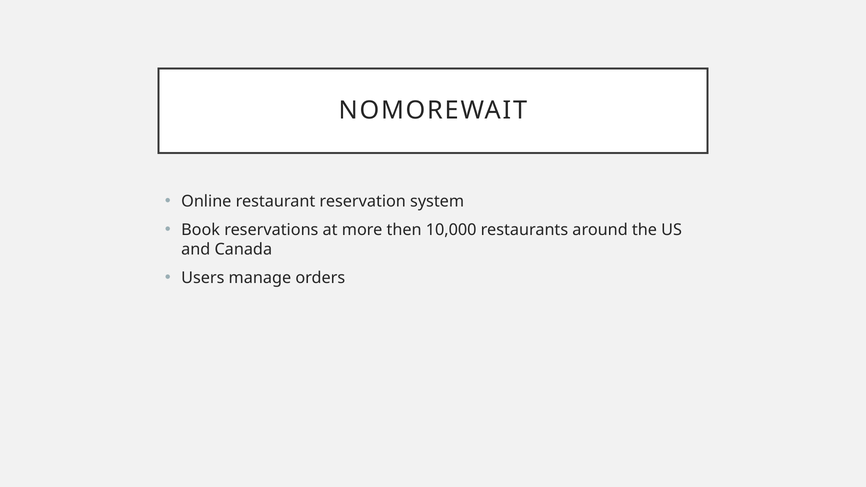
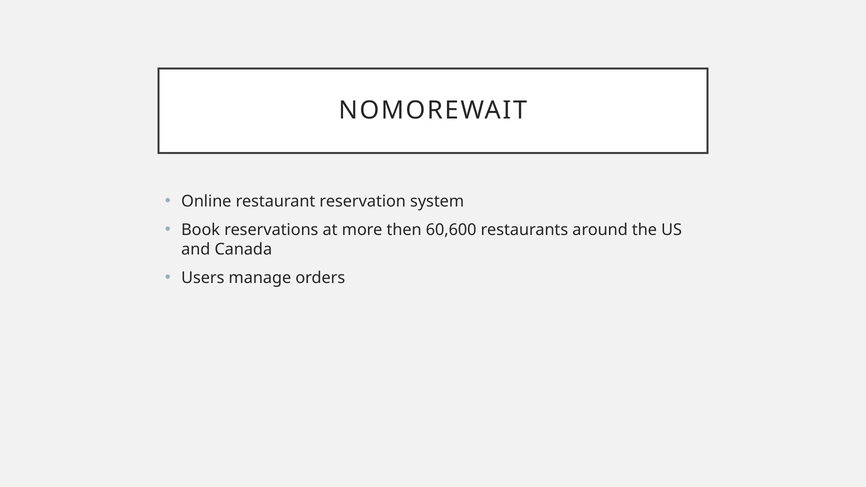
10,000: 10,000 -> 60,600 (451, 230)
